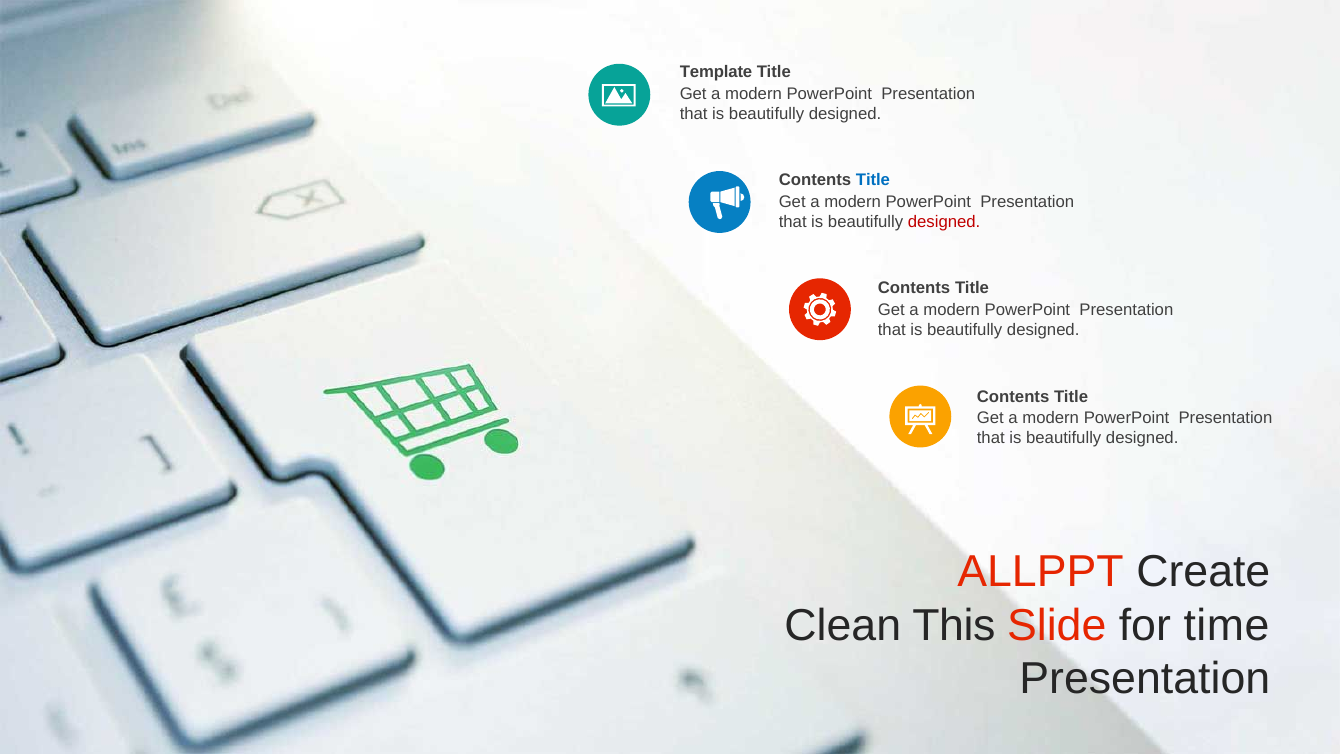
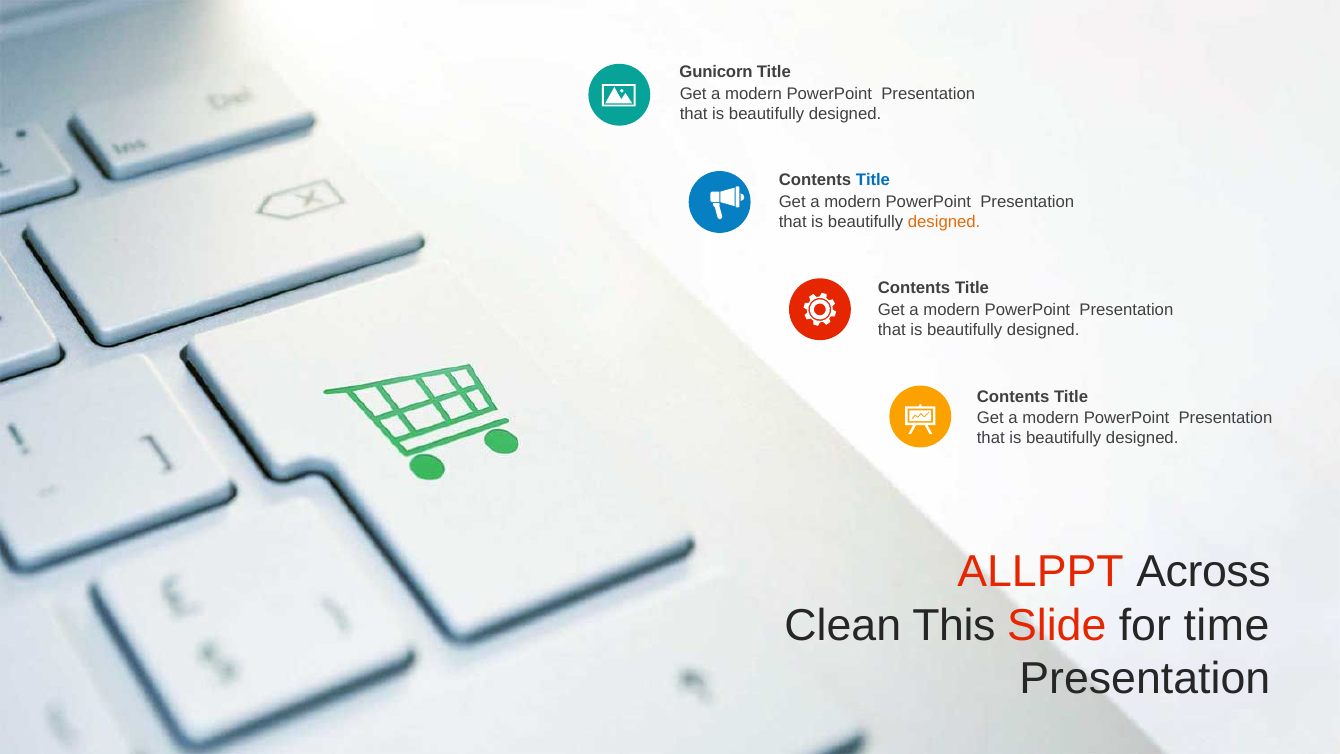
Template: Template -> Gunicorn (716, 72)
designed colour: red -> orange (944, 222)
Create: Create -> Across (1204, 572)
